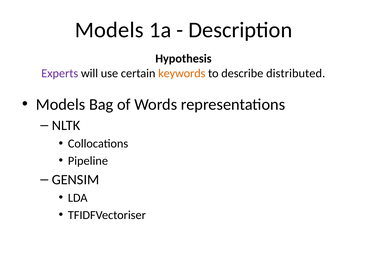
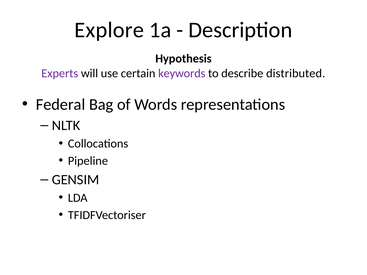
Models: Models -> Explore (109, 30)
keywords colour: orange -> purple (182, 73)
Models: Models -> Federal (61, 105)
